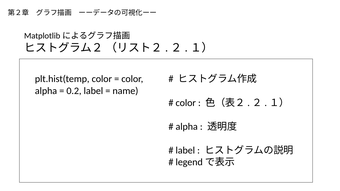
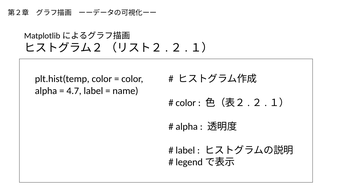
0.2: 0.2 -> 4.7 (74, 91)
